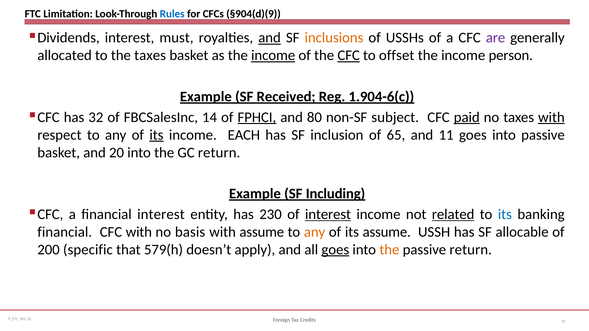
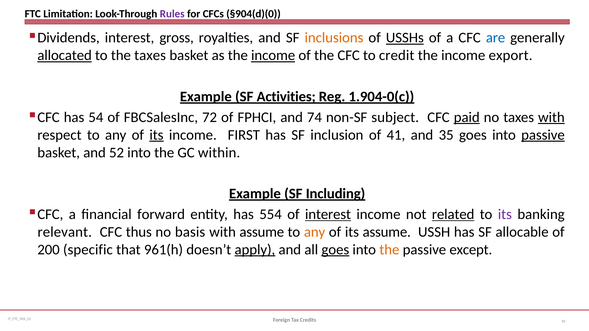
Rules colour: blue -> purple (172, 14)
§904(d)(9: §904(d)(9 -> §904(d)(0 (254, 14)
must: must -> gross (177, 38)
and underline: present -> none (270, 38)
USSHs underline: none -> present (405, 38)
are colour: purple -> blue (496, 38)
allocated underline: none -> present (65, 55)
CFC underline: present -> none (349, 55)
offset: offset -> credit (397, 55)
person: person -> export (511, 55)
Received: Received -> Activities (286, 97)
1.904-6(c: 1.904-6(c -> 1.904-0(c (381, 97)
32: 32 -> 54 (96, 117)
14: 14 -> 72 (210, 117)
FPHCI underline: present -> none (257, 117)
80: 80 -> 74 (314, 117)
EACH: EACH -> FIRST (244, 135)
65: 65 -> 41 (396, 135)
11: 11 -> 35 (446, 135)
passive underline: none -> present (543, 135)
20: 20 -> 52 (117, 153)
GC return: return -> within (219, 153)
financial interest: interest -> forward (161, 214)
230: 230 -> 554 (271, 214)
its colour: blue -> purple (505, 214)
financial: financial -> relevant (65, 232)
CFC with: with -> thus (139, 232)
579(h: 579(h -> 961(h (164, 250)
apply underline: none -> present (255, 250)
passive return: return -> except (471, 250)
